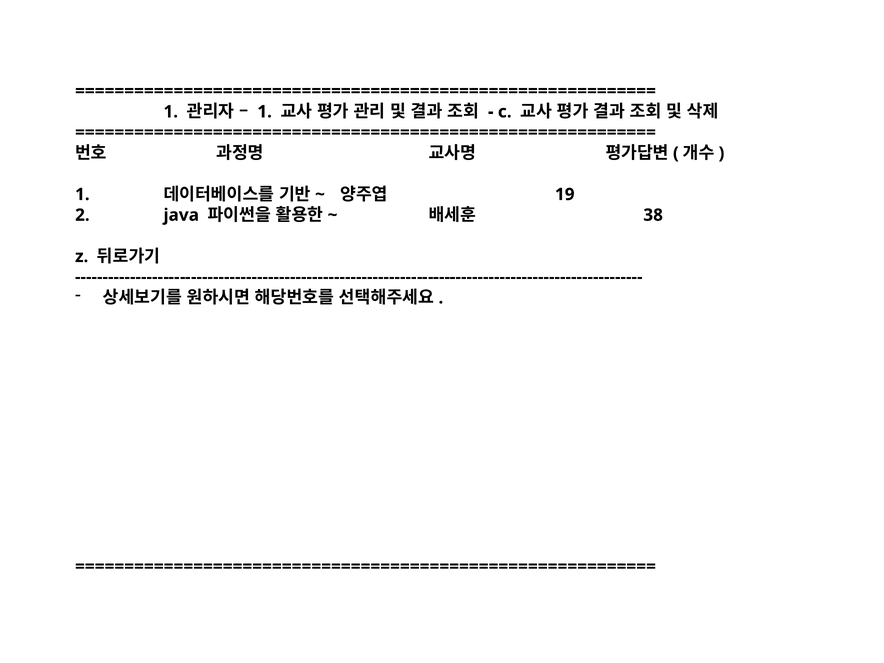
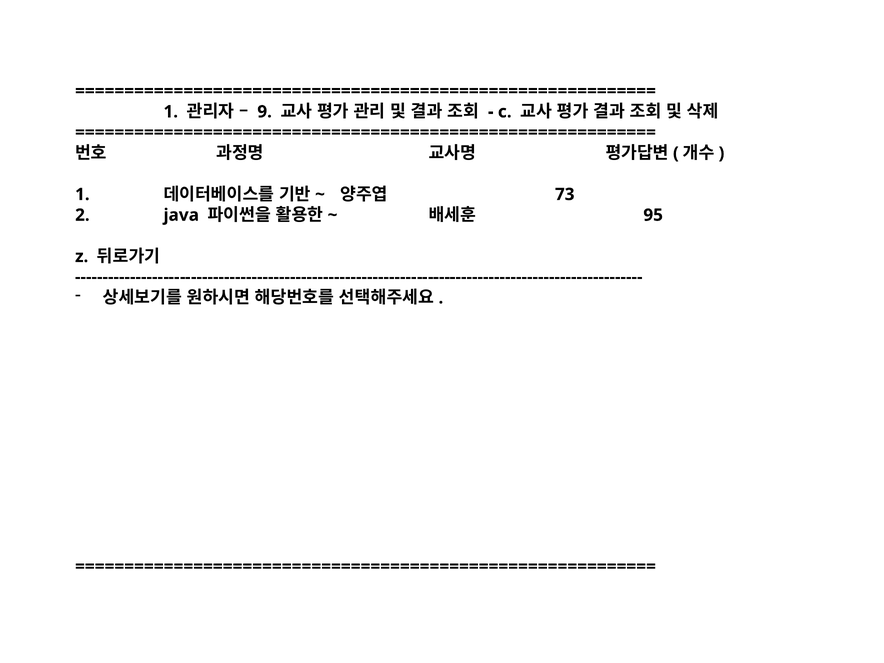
1: 1 -> 9 (265, 112)
19: 19 -> 73 (565, 194)
38: 38 -> 95 (653, 215)
